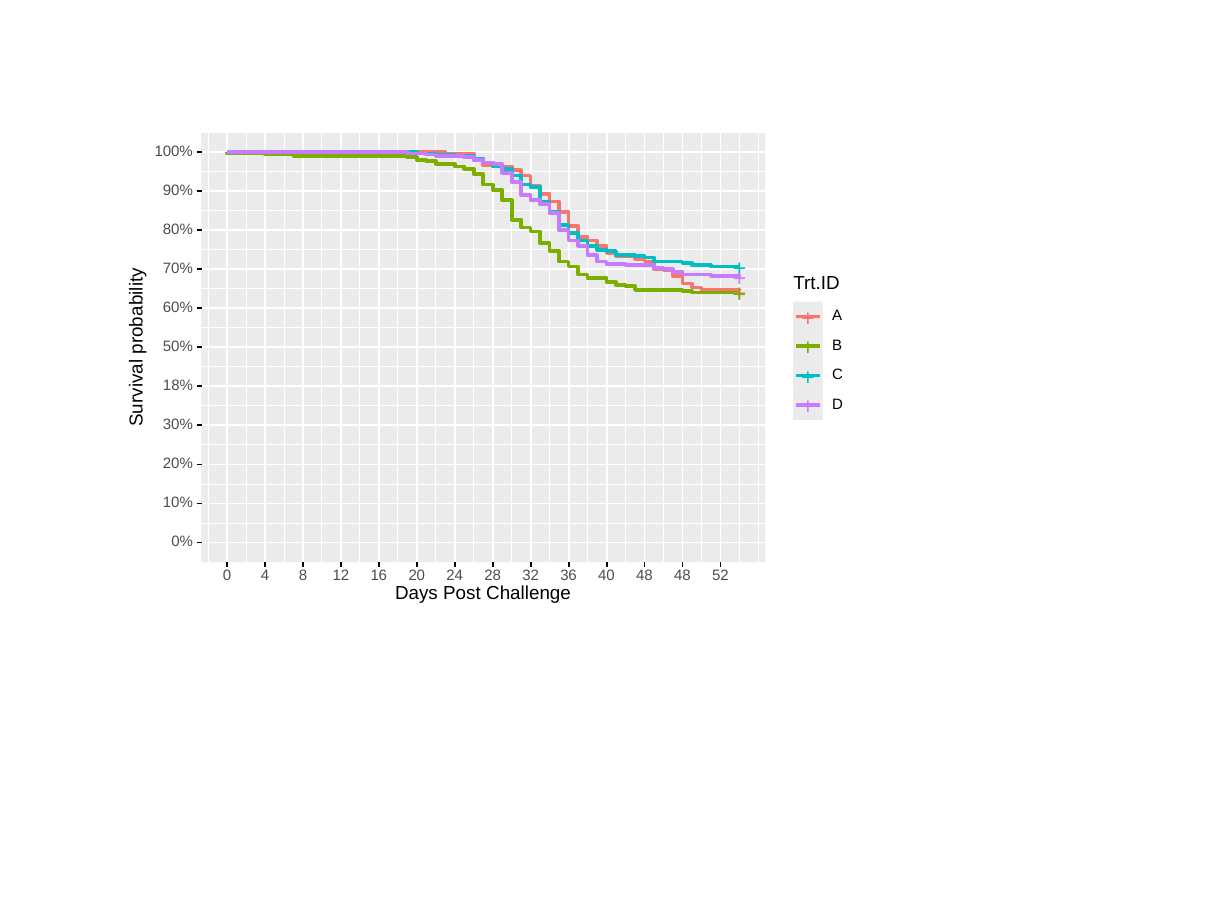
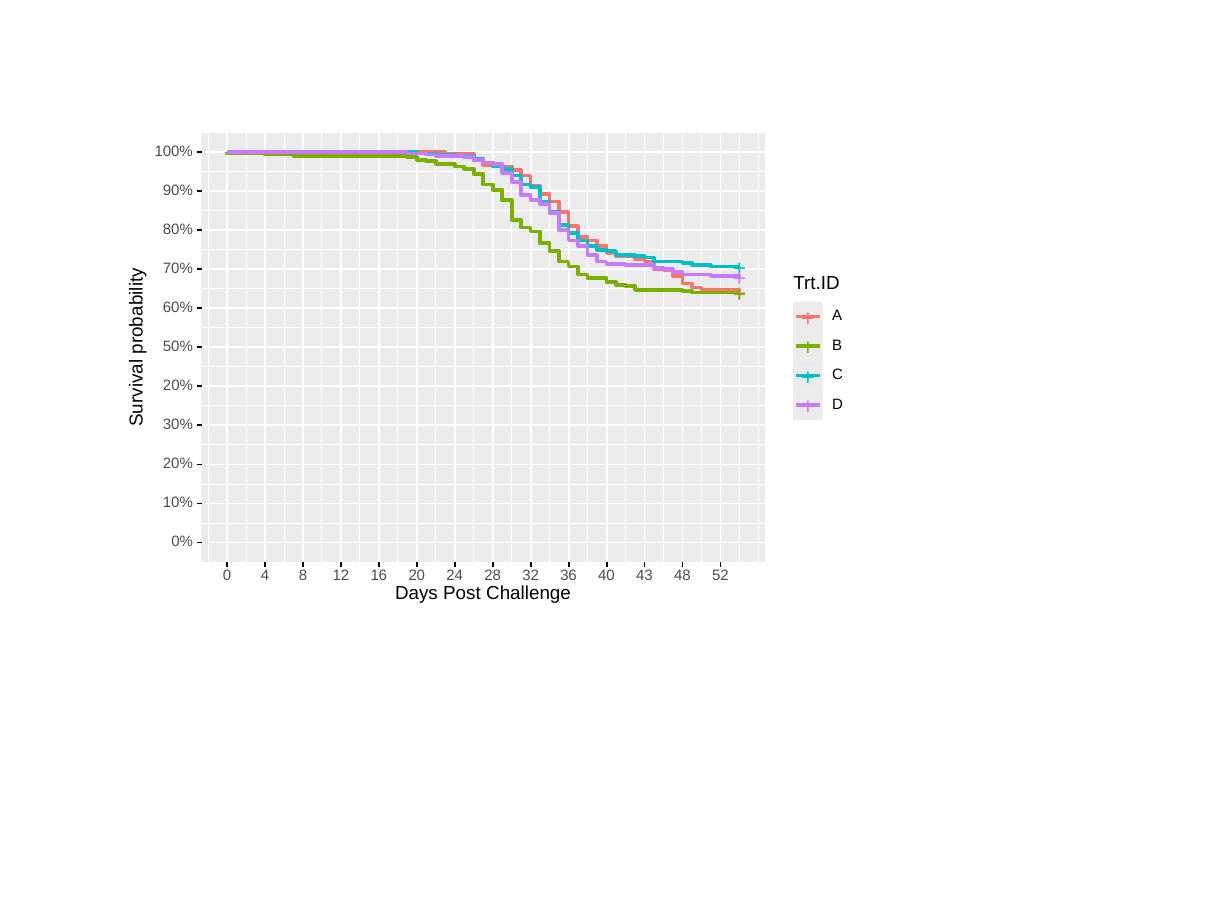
18%: 18% -> 20% (178, 385)
40 48: 48 -> 43 (645, 575)
